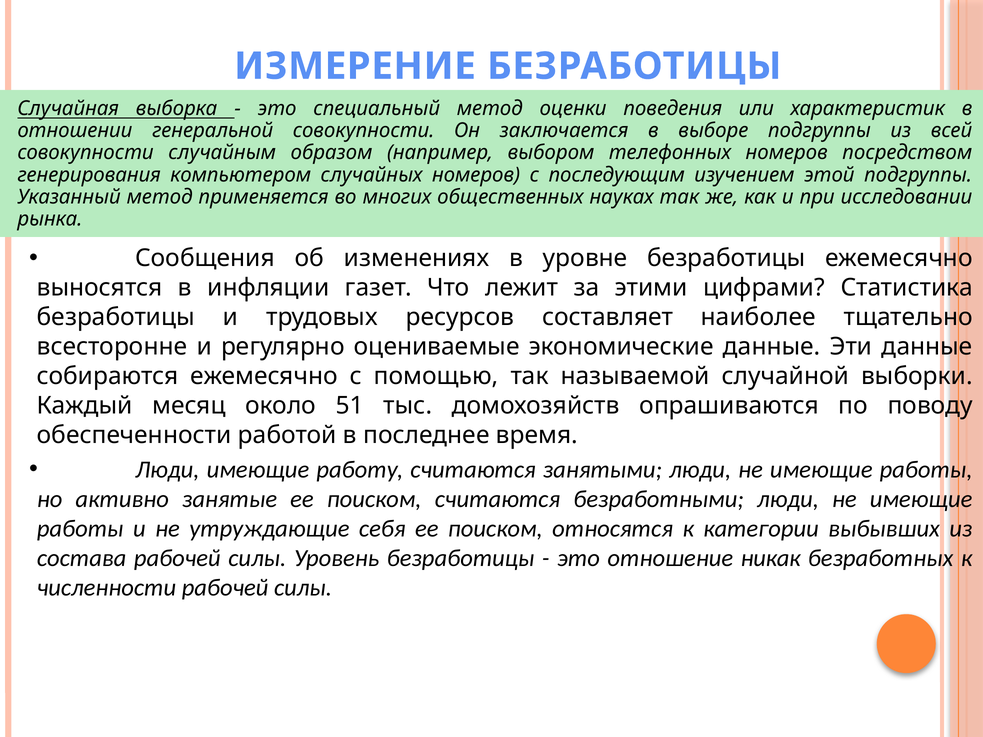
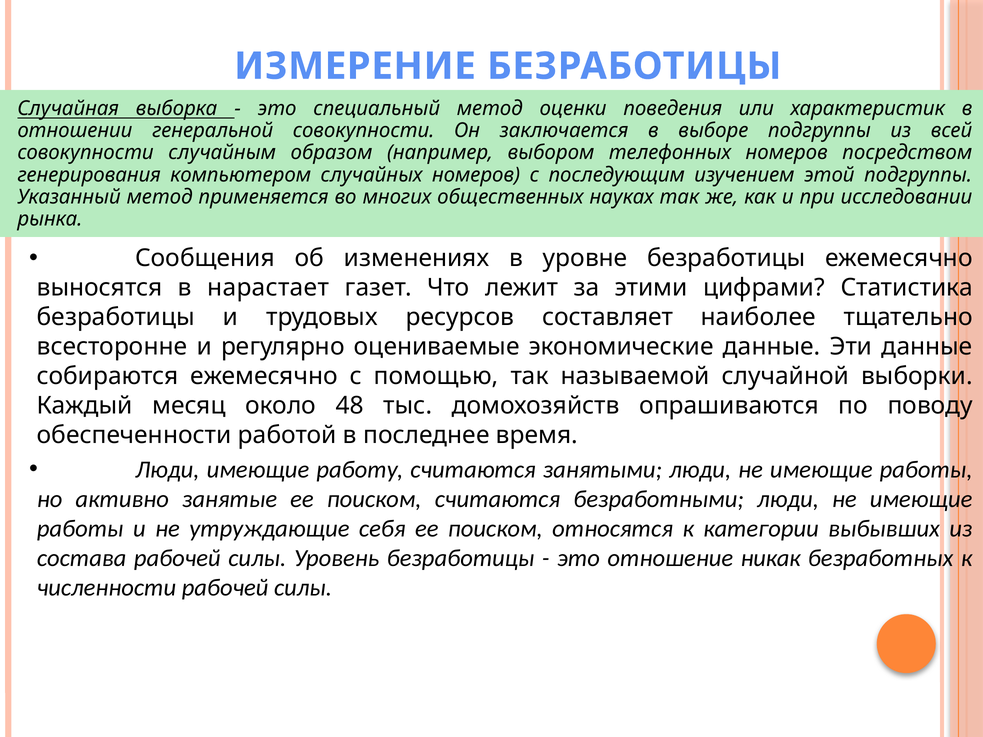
инфляции: инфляции -> нарастает (268, 288)
51: 51 -> 48 (350, 406)
